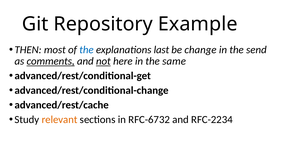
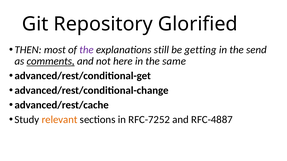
Example: Example -> Glorified (198, 24)
the colour: blue -> purple (86, 50)
last: last -> still (161, 50)
change: change -> getting (200, 50)
not underline: present -> none (103, 61)
RFC-6732: RFC-6732 -> RFC-7252 (149, 120)
RFC-2234: RFC-2234 -> RFC-4887 (212, 120)
